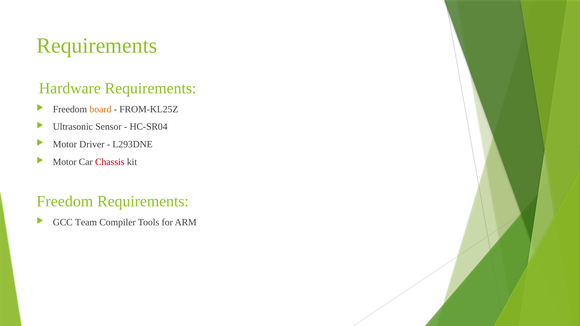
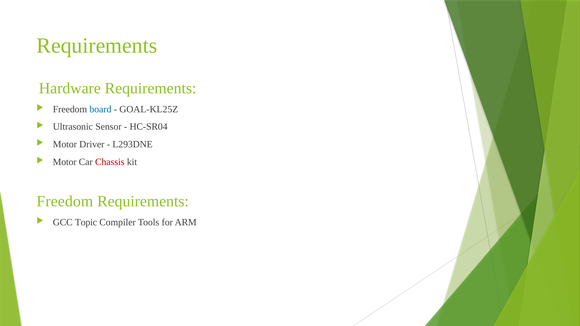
board colour: orange -> blue (100, 109)
FROM-KL25Z: FROM-KL25Z -> GOAL-KL25Z (149, 109)
Team: Team -> Topic (86, 222)
